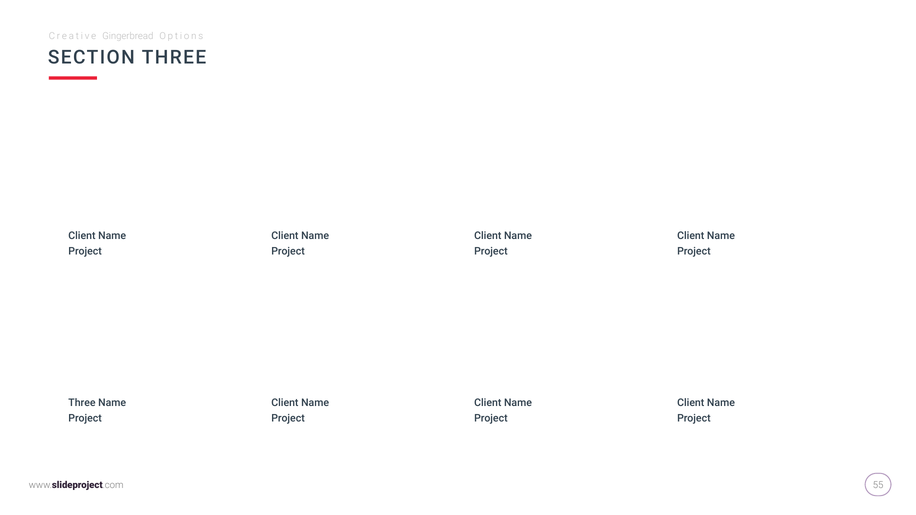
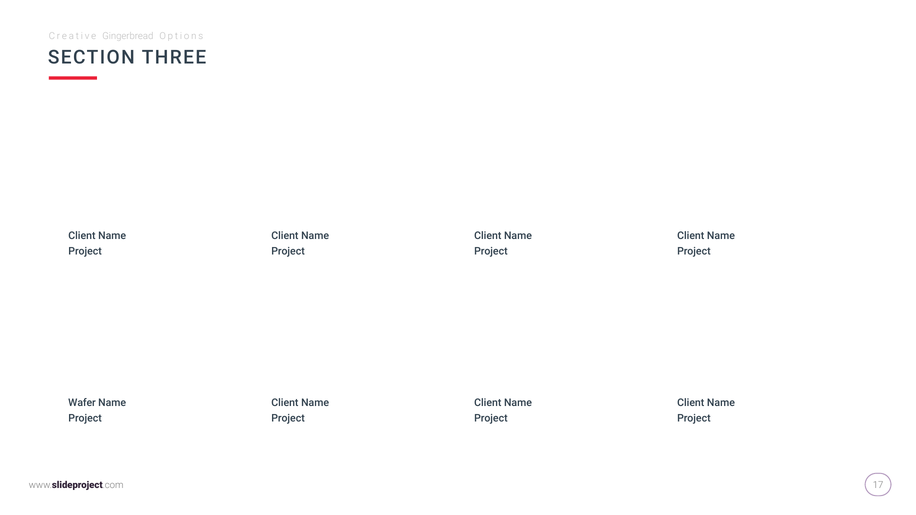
Three: Three -> Wafer (82, 403)
55: 55 -> 17 (878, 485)
